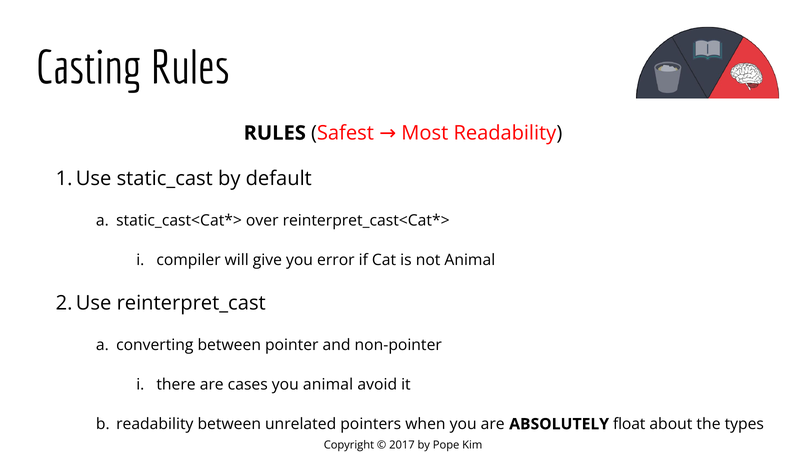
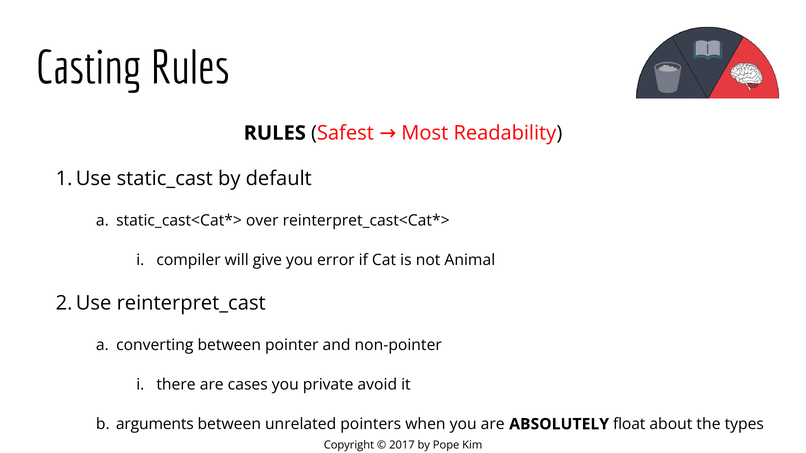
you animal: animal -> private (328, 385)
readability: readability -> arguments (155, 424)
